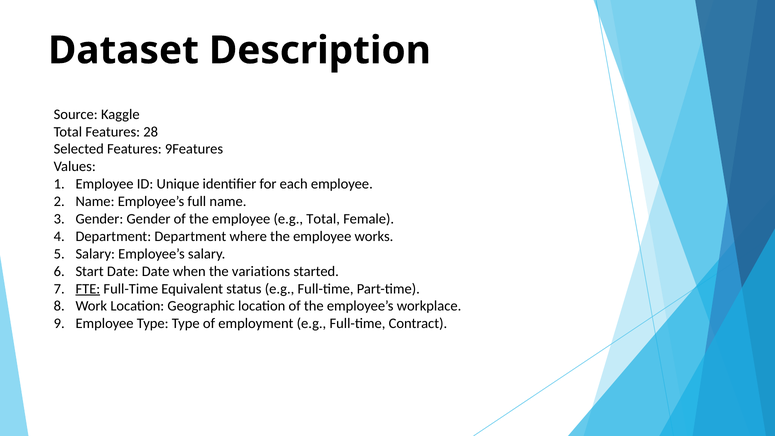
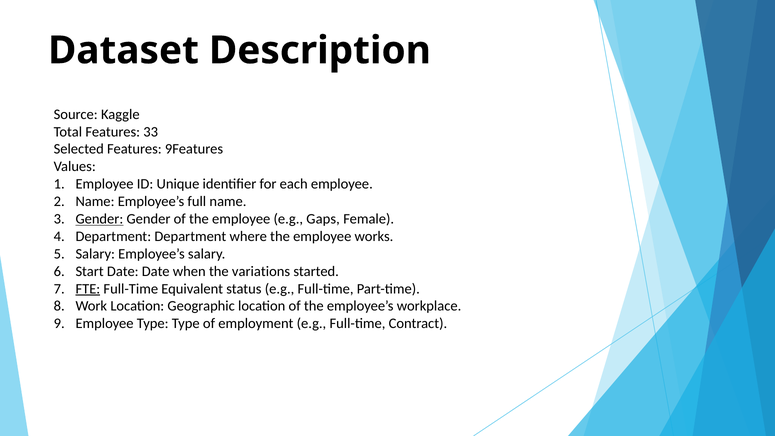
28: 28 -> 33 (151, 132)
Gender underline: none -> present (99, 219)
e.g Total: Total -> Gaps (323, 219)
